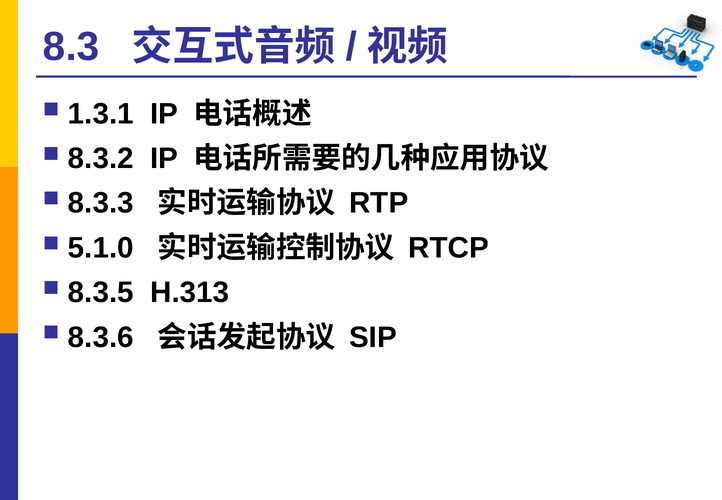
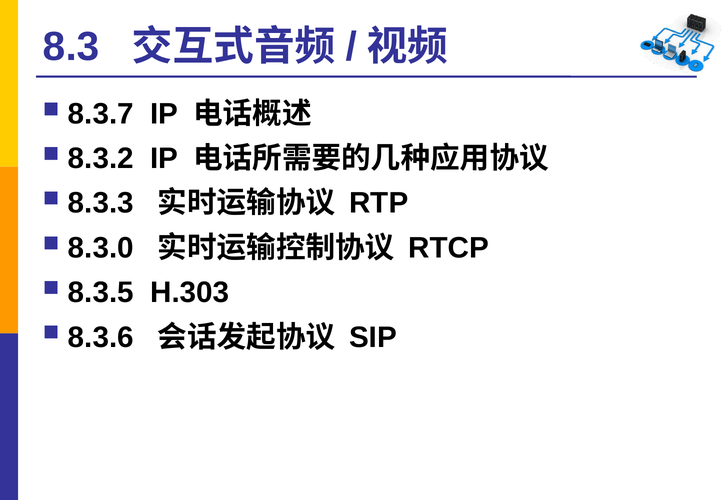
1.3.1: 1.3.1 -> 8.3.7 (101, 114)
5.1.0: 5.1.0 -> 8.3.0 (101, 248)
H.313: H.313 -> H.303 (190, 292)
